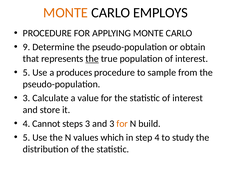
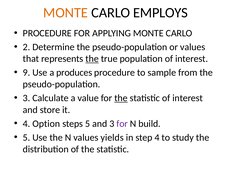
9: 9 -> 2 (27, 47)
or obtain: obtain -> values (193, 47)
5: 5 -> 9 (27, 72)
the underline: none -> present (121, 98)
Cannot: Cannot -> Option (46, 123)
steps 3: 3 -> 5 (88, 123)
for colour: orange -> purple (122, 123)
which: which -> yields (112, 137)
